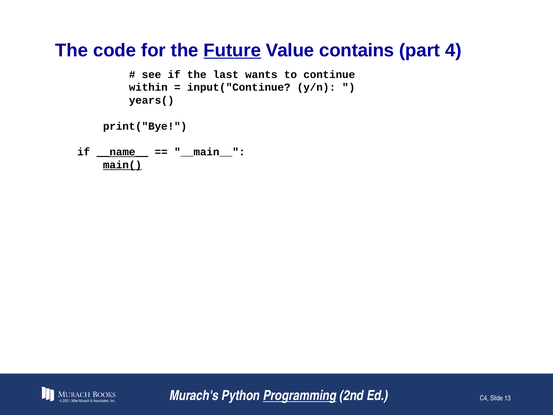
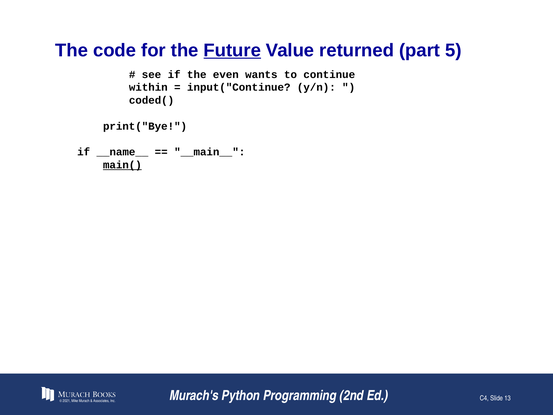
contains: contains -> returned (357, 50)
4: 4 -> 5 (453, 50)
last: last -> even (226, 74)
years(: years( -> coded( (152, 100)
__name__ underline: present -> none (122, 152)
Programming underline: present -> none (300, 395)
